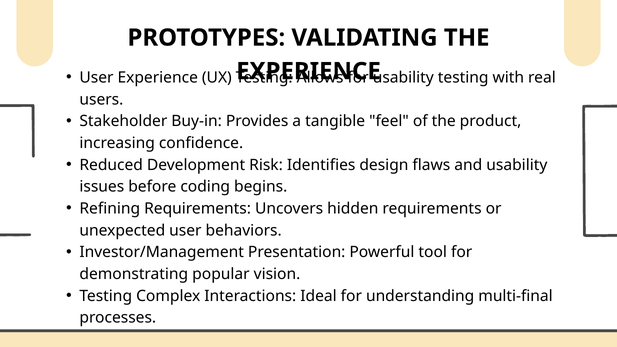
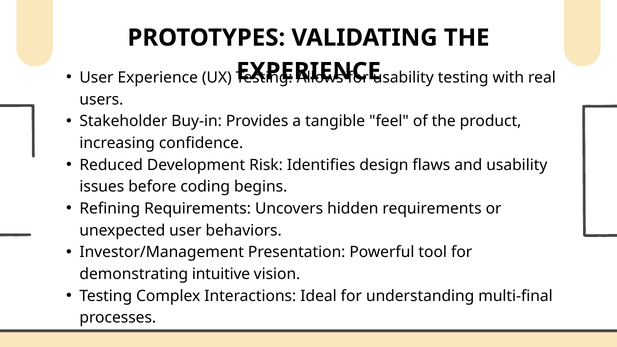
popular: popular -> intuitive (221, 274)
